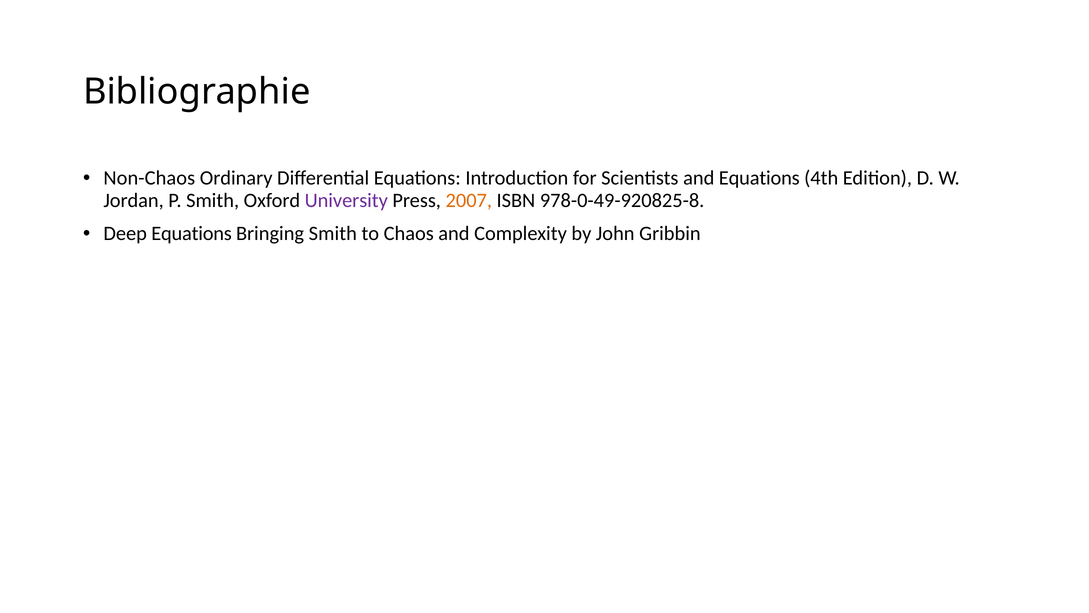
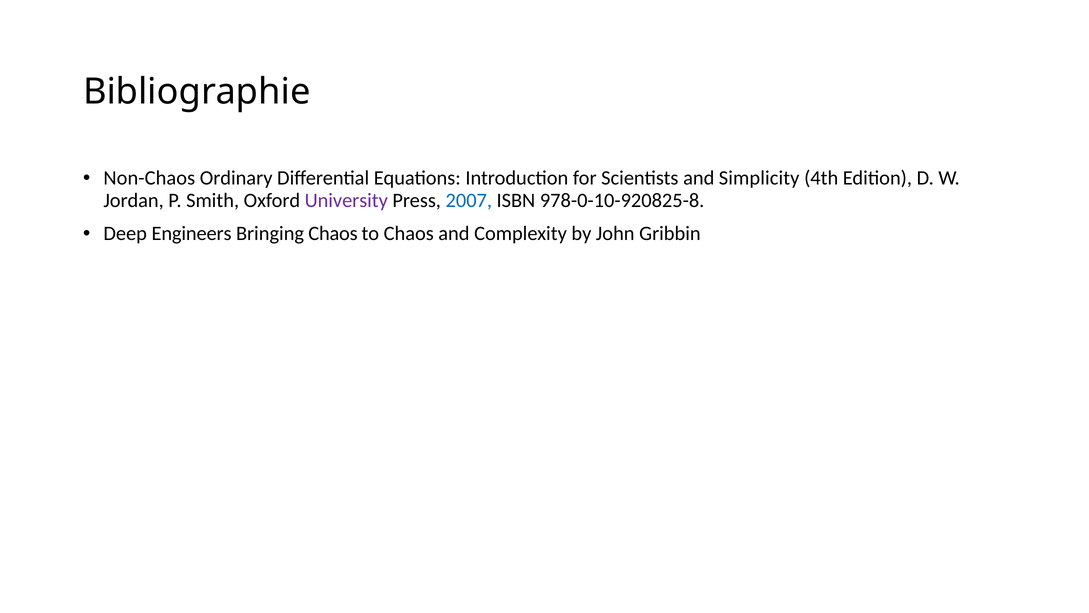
and Equations: Equations -> Simplicity (759, 178)
2007 colour: orange -> blue (469, 200)
978-0-49-920825-8: 978-0-49-920825-8 -> 978-0-10-920825-8 (622, 200)
Deep Equations: Equations -> Engineers (192, 234)
Bringing Smith: Smith -> Chaos (333, 234)
